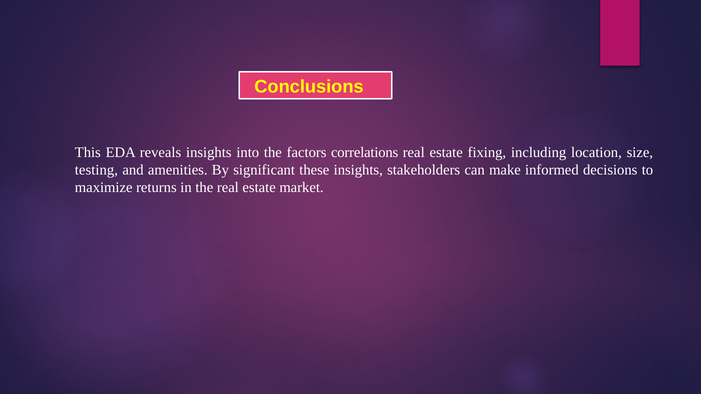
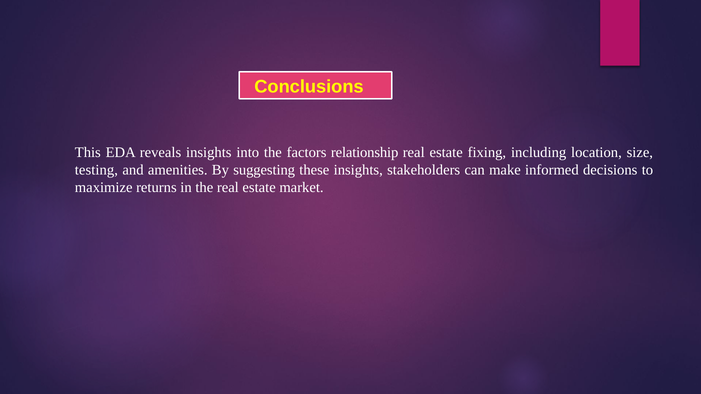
correlations: correlations -> relationship (365, 153)
significant: significant -> suggesting (264, 170)
